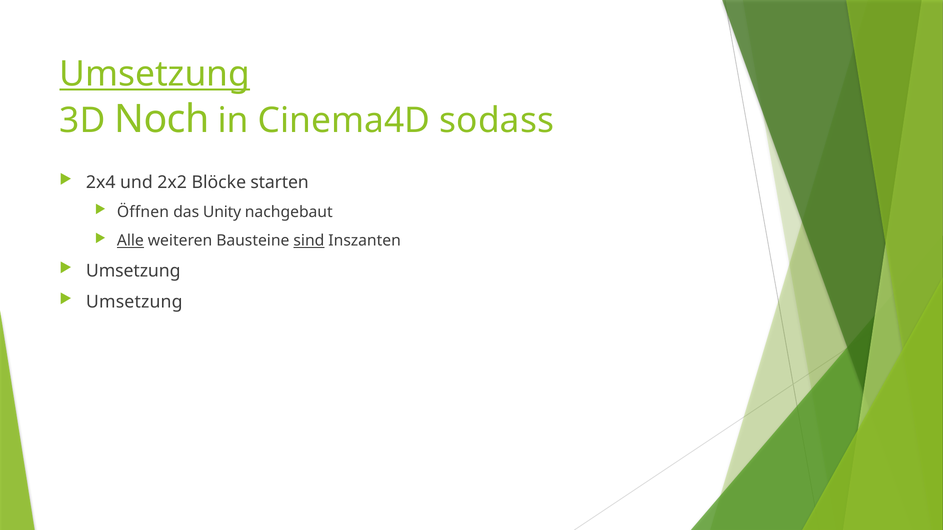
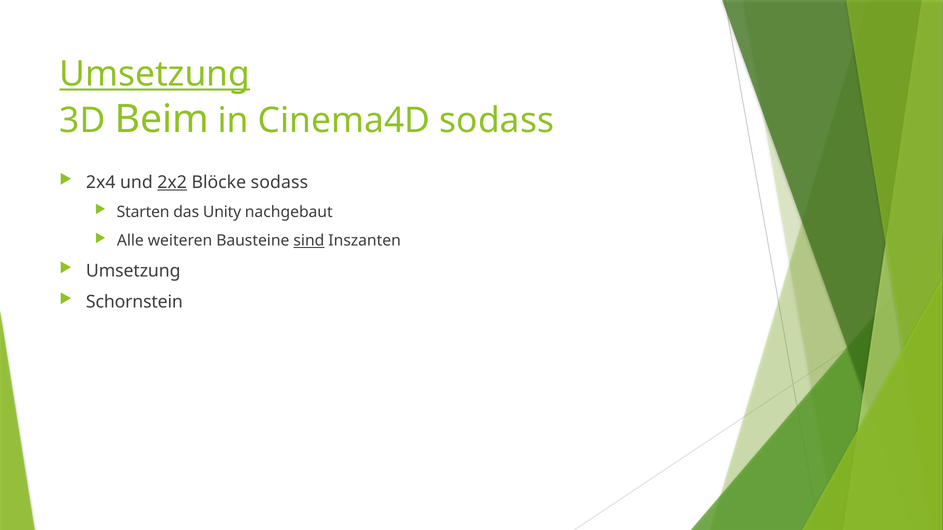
Noch: Noch -> Beim (162, 119)
2x2 underline: none -> present (172, 183)
Blöcke starten: starten -> sodass (279, 183)
Öffnen: Öffnen -> Starten (143, 212)
Alle underline: present -> none (130, 241)
Umsetzung: Umsetzung -> Schornstein (134, 302)
